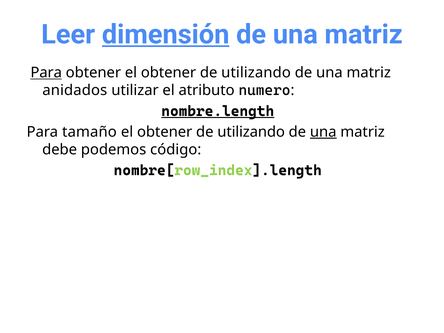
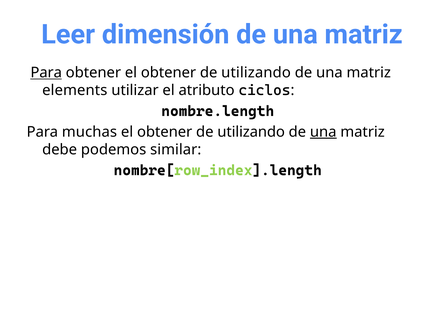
dimensión underline: present -> none (166, 34)
anidados: anidados -> elements (75, 90)
numero: numero -> ciclos (264, 90)
nombre.length underline: present -> none (218, 111)
tamaño: tamaño -> muchas (89, 132)
código: código -> similar (176, 150)
